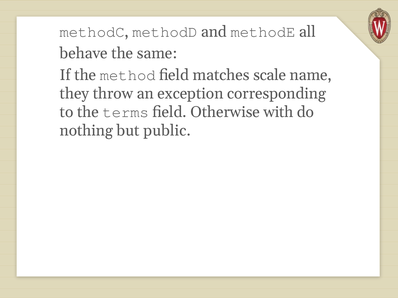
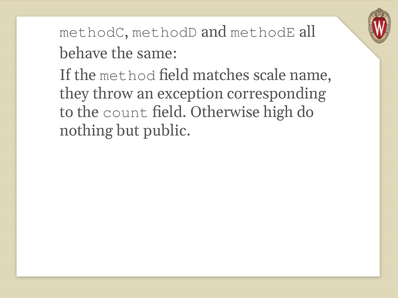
terms: terms -> count (126, 112)
with: with -> high (278, 112)
